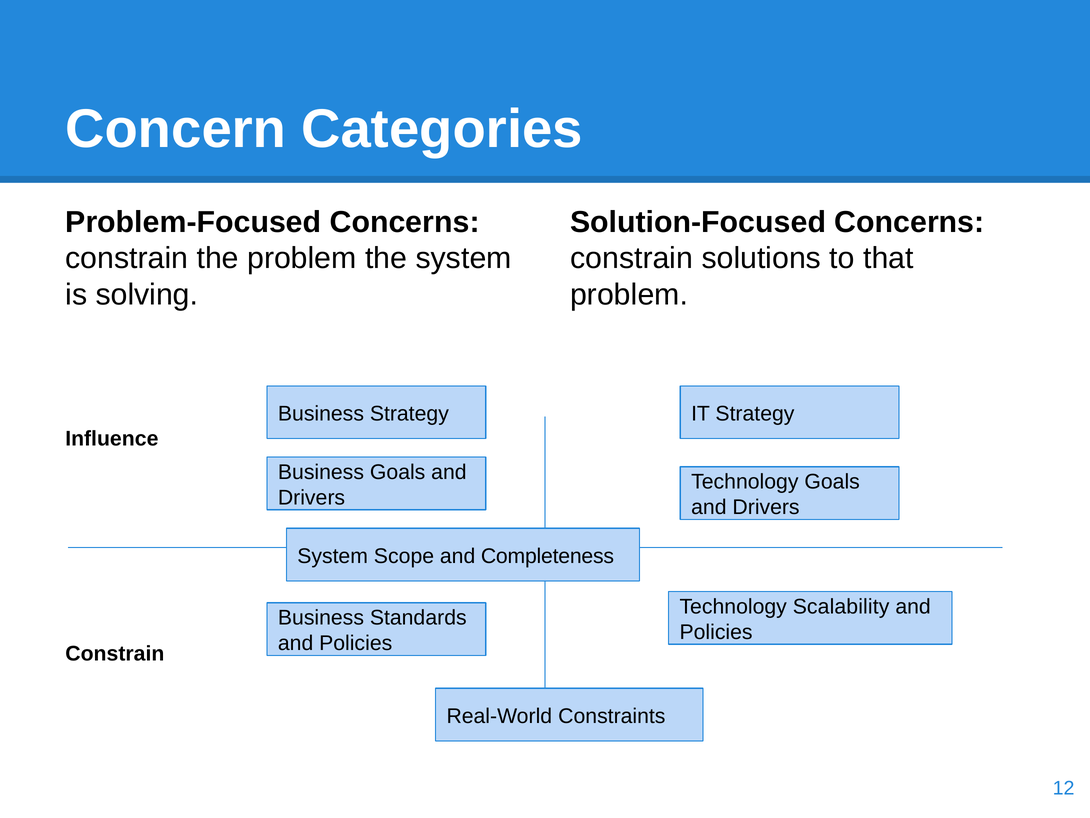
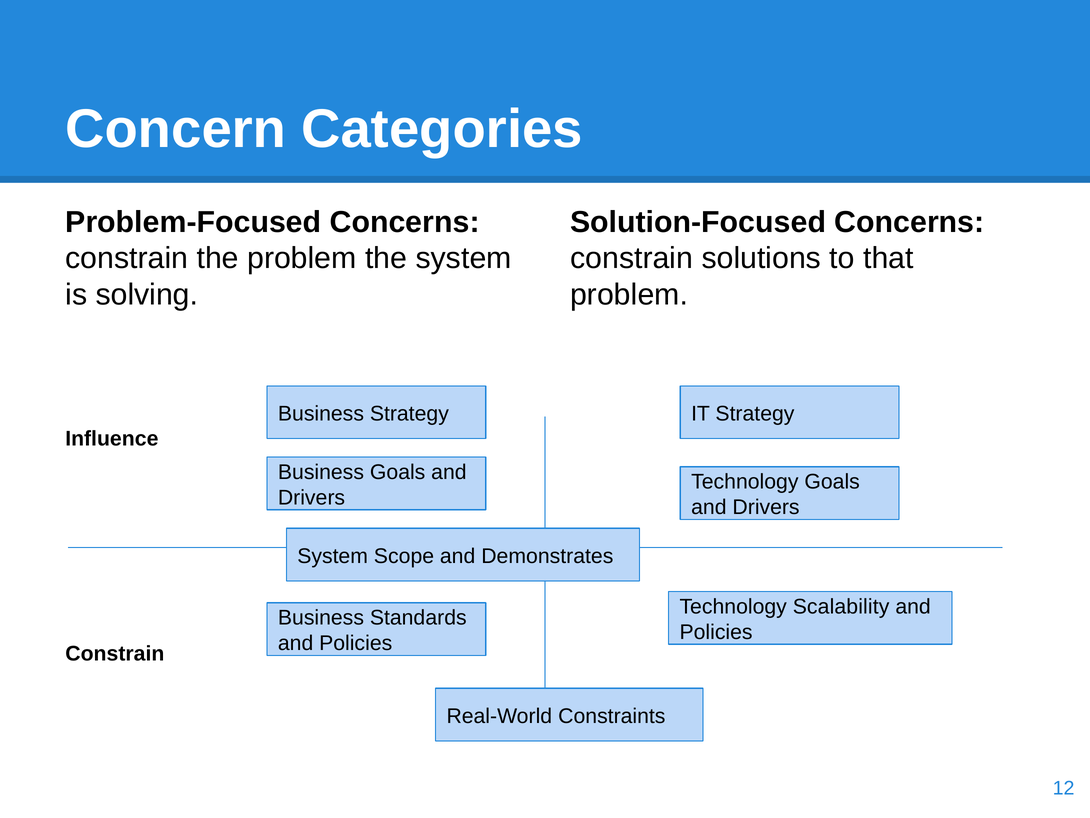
Completeness: Completeness -> Demonstrates (547, 556)
